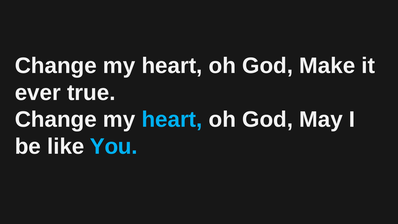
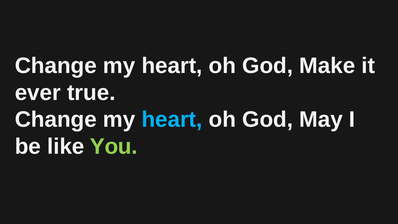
You colour: light blue -> light green (114, 146)
